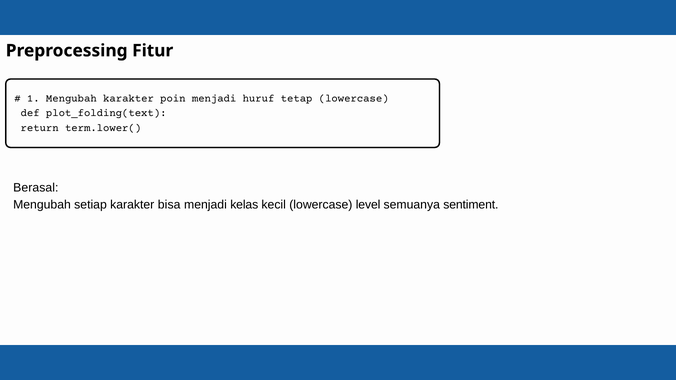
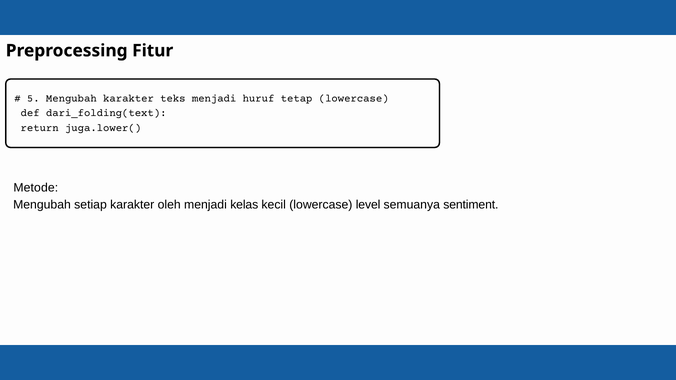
1: 1 -> 5 (33, 98)
poin: poin -> teks (173, 98)
plot_folding(text: plot_folding(text -> dari_folding(text (106, 113)
term.lower(: term.lower( -> juga.lower( (103, 128)
Berasal: Berasal -> Metode (36, 188)
bisa: bisa -> oleh (169, 205)
